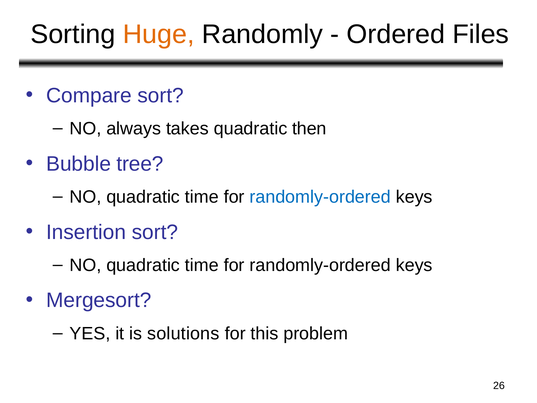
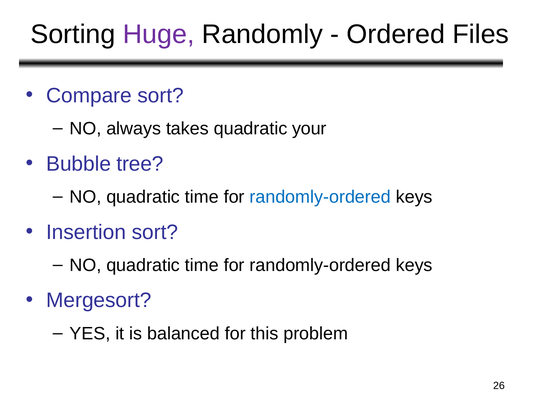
Huge colour: orange -> purple (159, 34)
then: then -> your (309, 129)
solutions: solutions -> balanced (183, 333)
